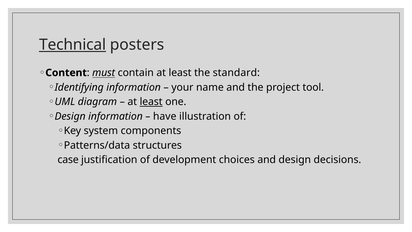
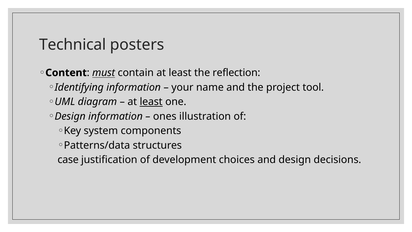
Technical underline: present -> none (73, 45)
standard: standard -> reflection (236, 73)
have: have -> ones (165, 116)
